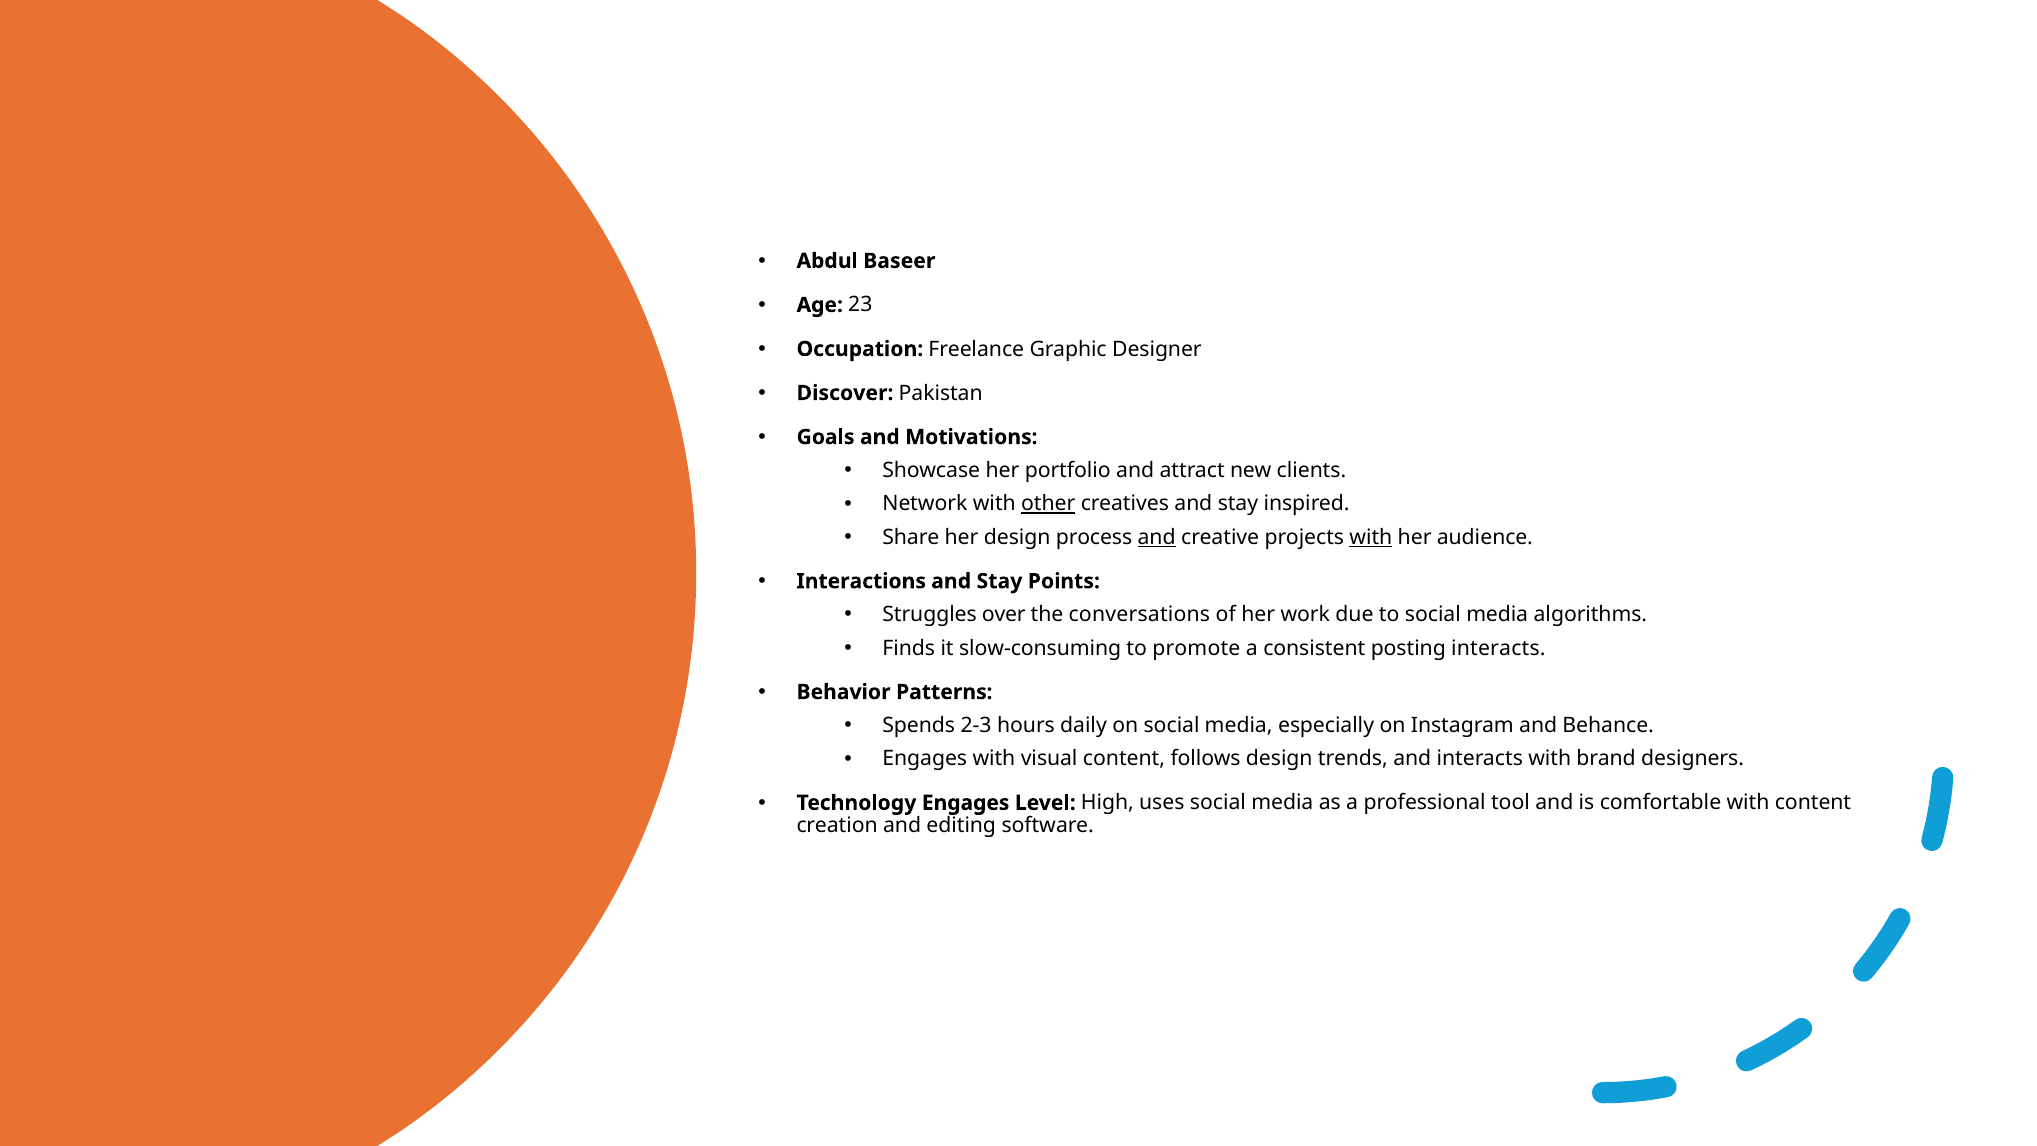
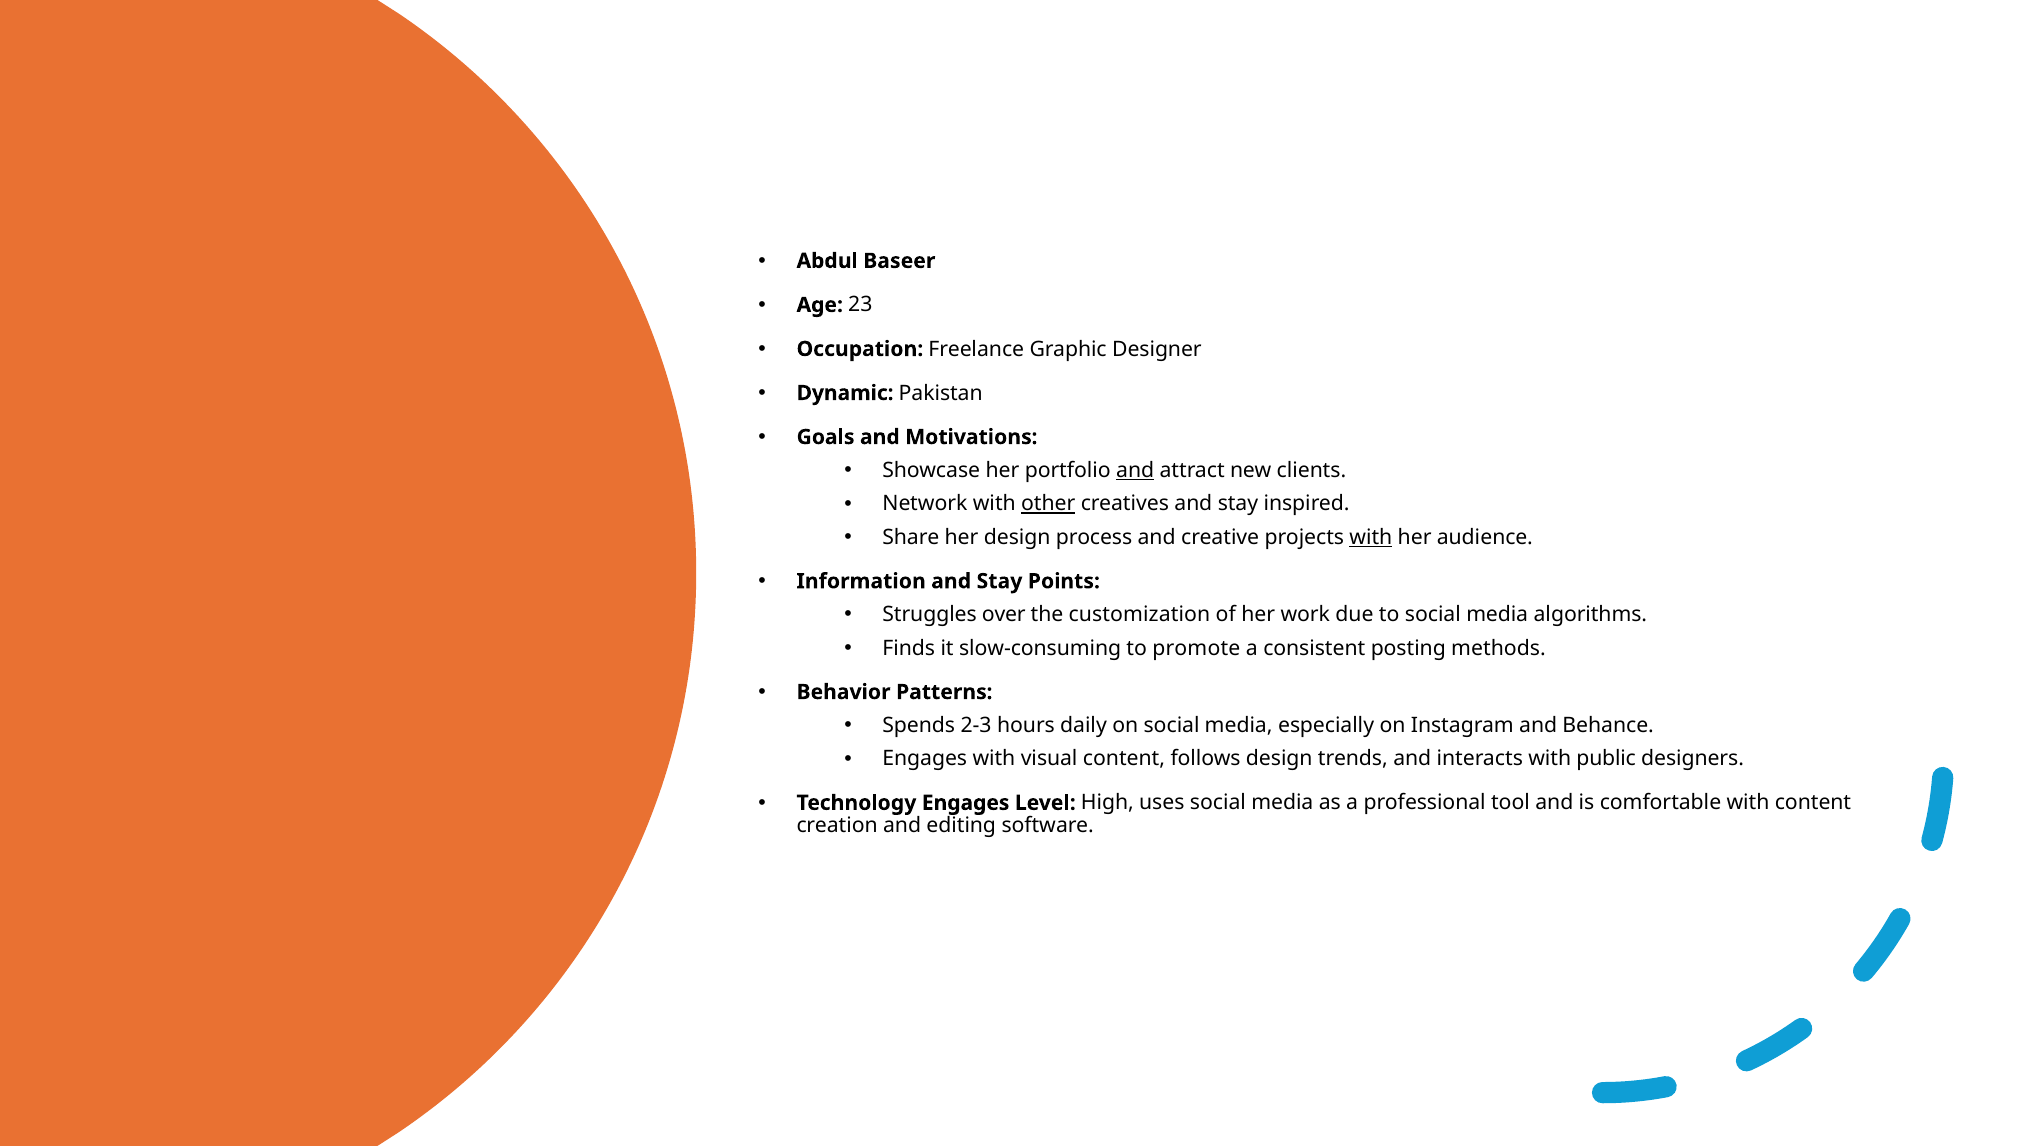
Discover: Discover -> Dynamic (845, 393)
and underline: none -> present (1135, 470)
and underline: present -> none (1157, 537)
Interactions: Interactions -> Information (861, 581)
conversations: conversations -> customization (1139, 615)
posting interacts: interacts -> methods (1498, 648)
brand: brand -> public (1606, 759)
